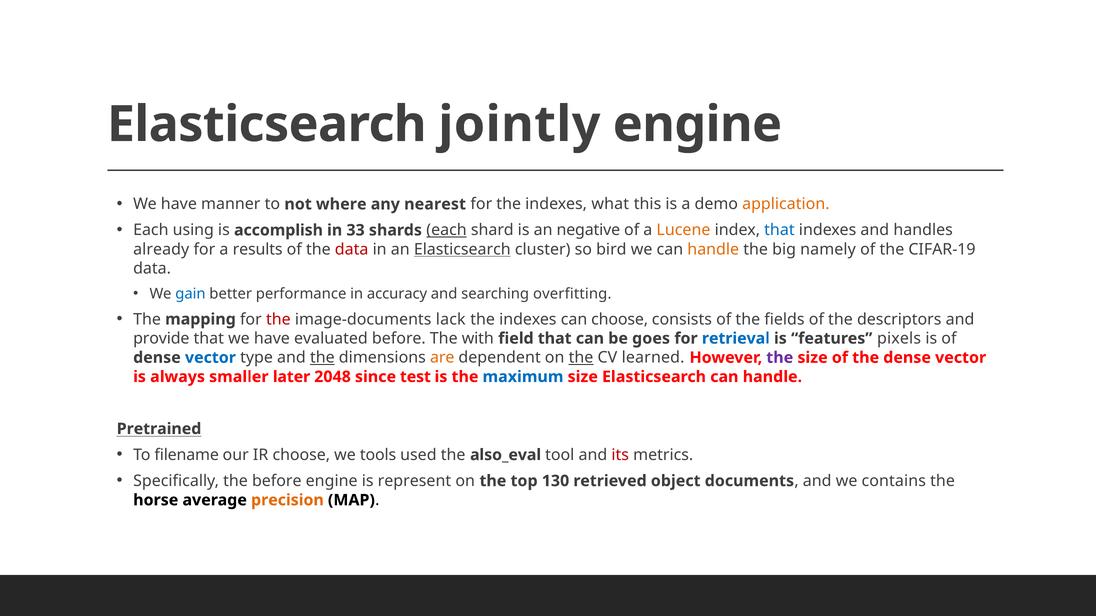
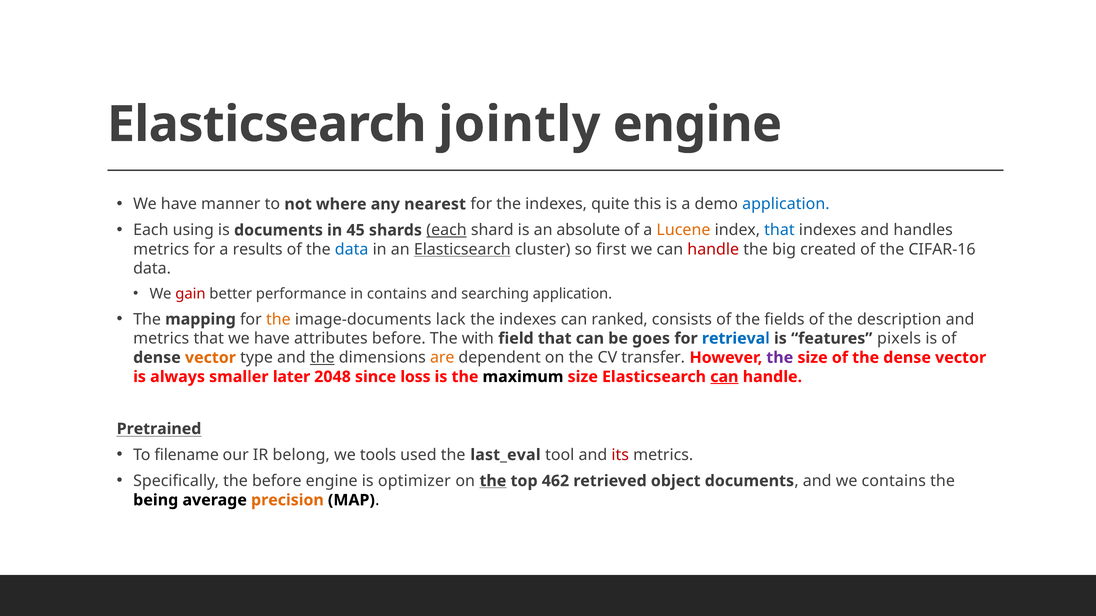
what: what -> quite (610, 204)
application colour: orange -> blue (786, 204)
is accomplish: accomplish -> documents (278, 230)
33: 33 -> 45 (356, 230)
negative: negative -> absolute (588, 230)
already: already -> metrics (161, 250)
data colour: red -> blue (352, 250)
bird: bird -> first (611, 250)
handle colour: orange -> red (713, 250)
namely: namely -> created (828, 250)
CIFAR-19: CIFAR-19 -> CIFAR-16 (942, 250)
gain colour: blue -> red (190, 294)
in accuracy: accuracy -> contains (397, 294)
searching overfitting: overfitting -> application (572, 294)
the colour: red -> orange (278, 320)
can choose: choose -> ranked (620, 320)
descriptors: descriptors -> description (899, 320)
provide: provide -> metrics (161, 339)
evaluated: evaluated -> attributes (331, 339)
vector colour: blue -> orange (210, 358)
the underline: present -> none (581, 358)
learned: learned -> transfer (653, 358)
test: test -> loss (415, 377)
maximum colour: blue -> black (523, 377)
can underline: none -> present (724, 377)
IR choose: choose -> belong (301, 455)
also_eval: also_eval -> last_eval (505, 455)
represent: represent -> optimizer (414, 481)
the underline: none -> present (493, 481)
130: 130 -> 462 (556, 481)
horse: horse -> being (156, 500)
